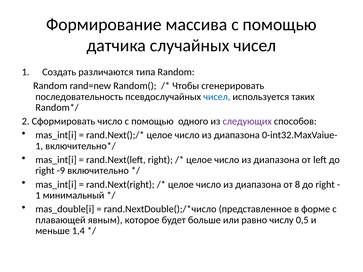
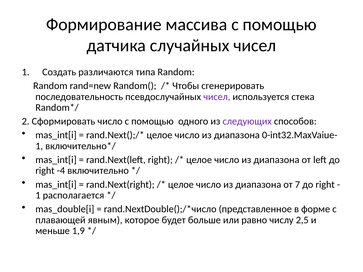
чисел colour: blue -> purple (217, 97)
таких: таких -> стека (303, 97)
-9: -9 -> -4 (61, 171)
8: 8 -> 7 (297, 185)
минимальный: минимальный -> располагается (73, 196)
0,5: 0,5 -> 2,5 (302, 220)
1,4: 1,4 -> 1,9 (78, 231)
